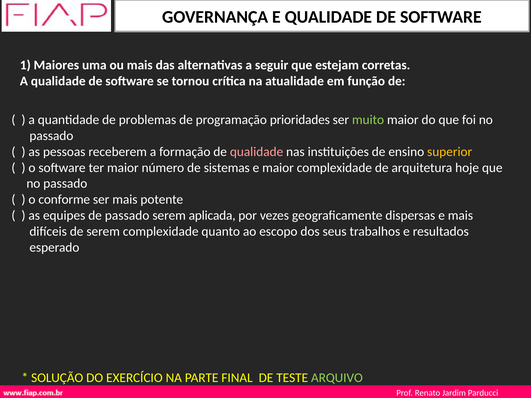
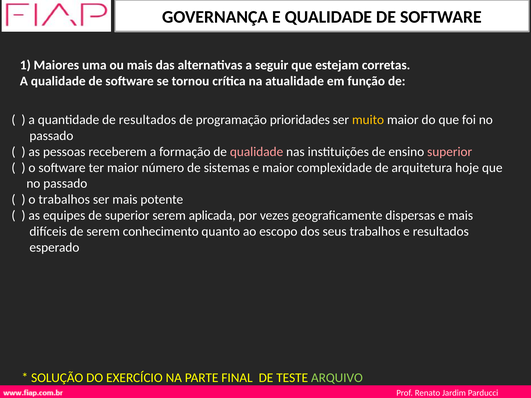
de problemas: problemas -> resultados (147, 120)
muito colour: light green -> yellow (368, 120)
superior colour: yellow -> pink (450, 152)
o conforme: conforme -> trabalhos (64, 200)
de passado: passado -> superior (127, 216)
serem complexidade: complexidade -> conhecimento (161, 232)
